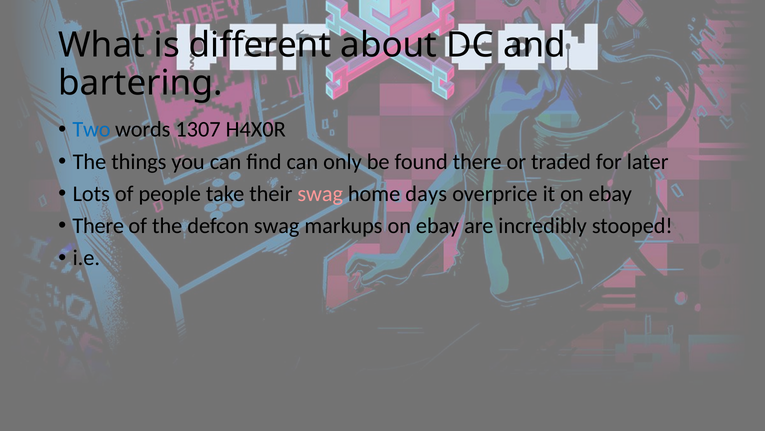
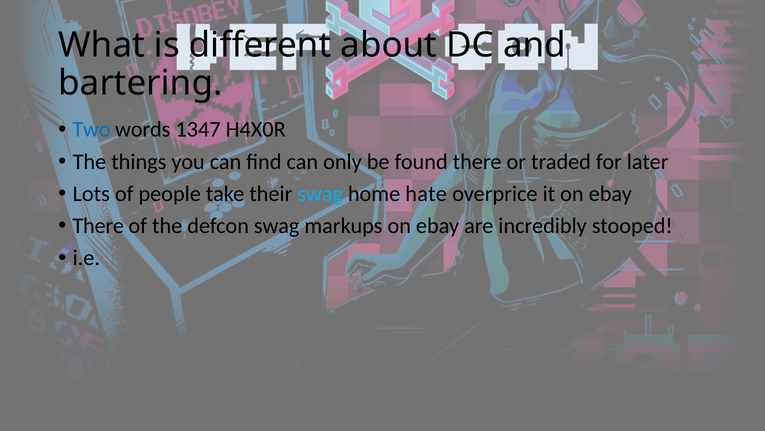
1307: 1307 -> 1347 (198, 129)
swag colour: pink -> light blue (320, 193)
days: days -> hate (426, 193)
